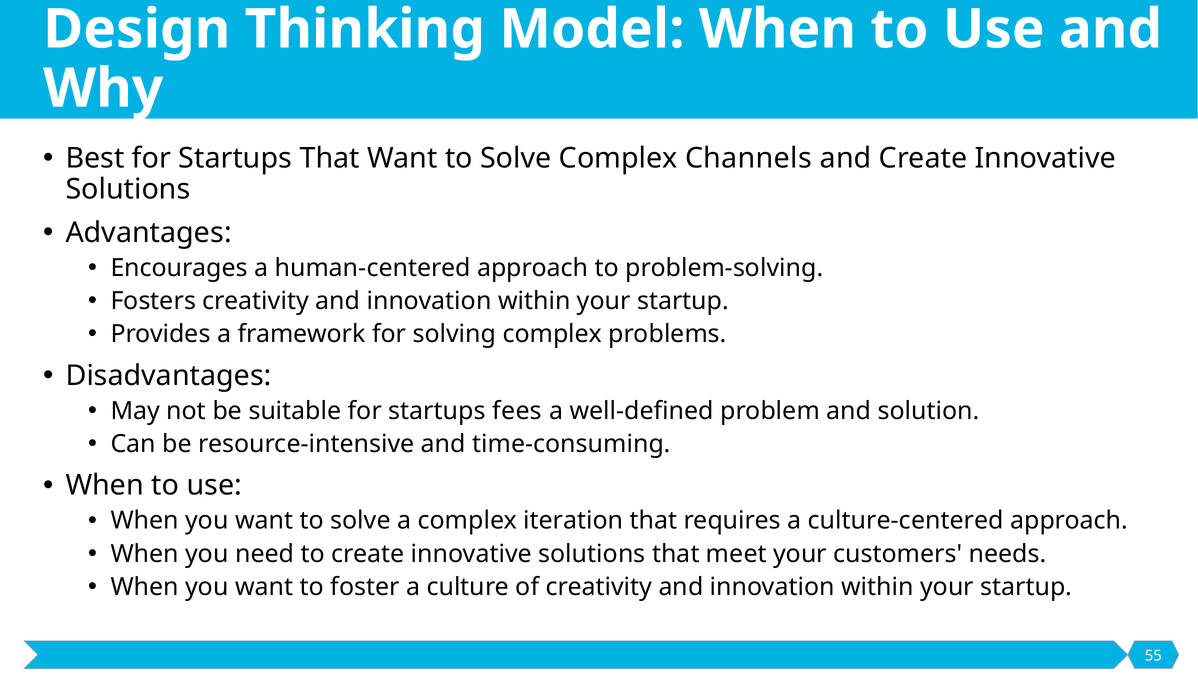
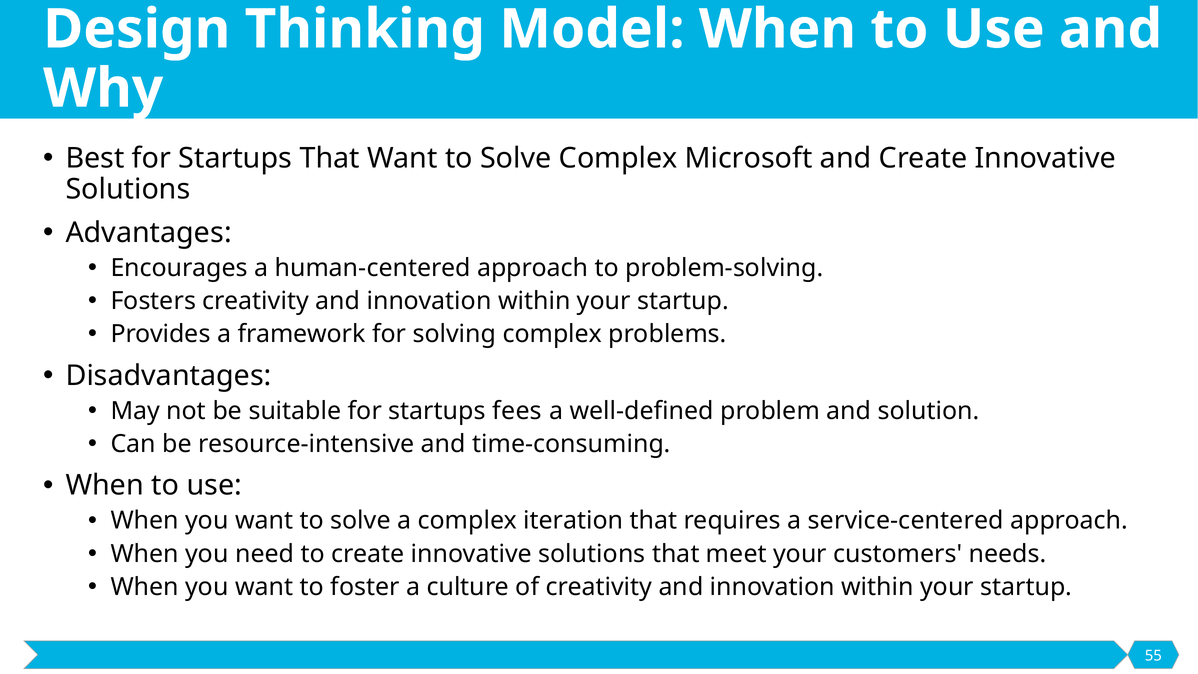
Channels: Channels -> Microsoft (749, 158)
culture-centered: culture-centered -> service-centered (906, 521)
